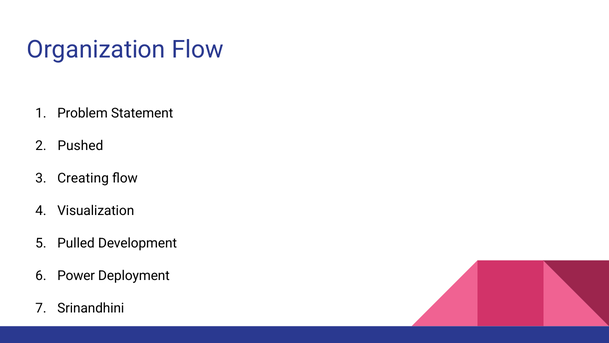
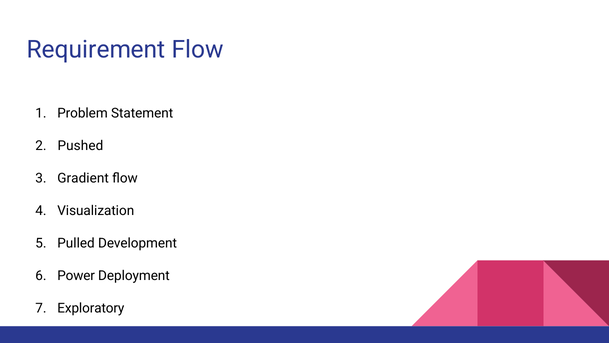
Organization: Organization -> Requirement (96, 50)
Creating: Creating -> Gradient (83, 178)
Srinandhini: Srinandhini -> Exploratory (91, 308)
